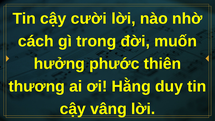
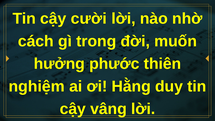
thương: thương -> nghiệm (37, 86)
